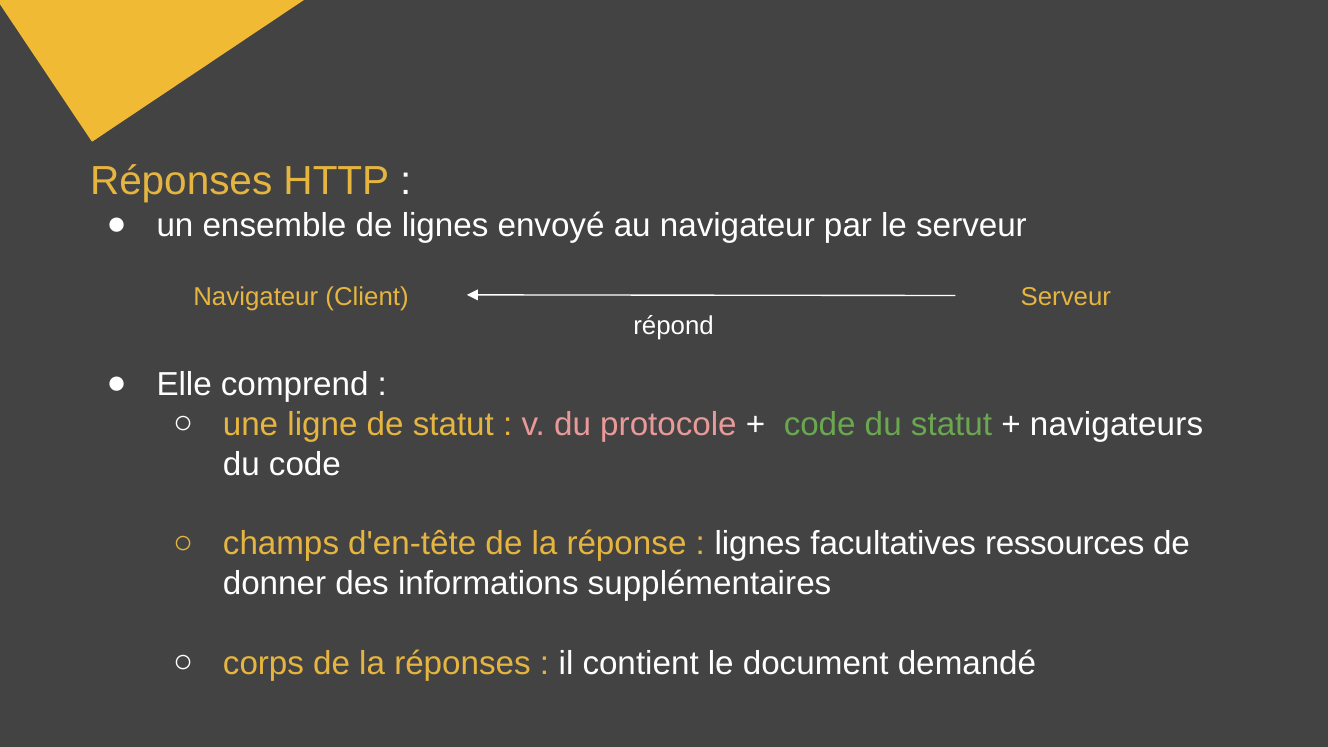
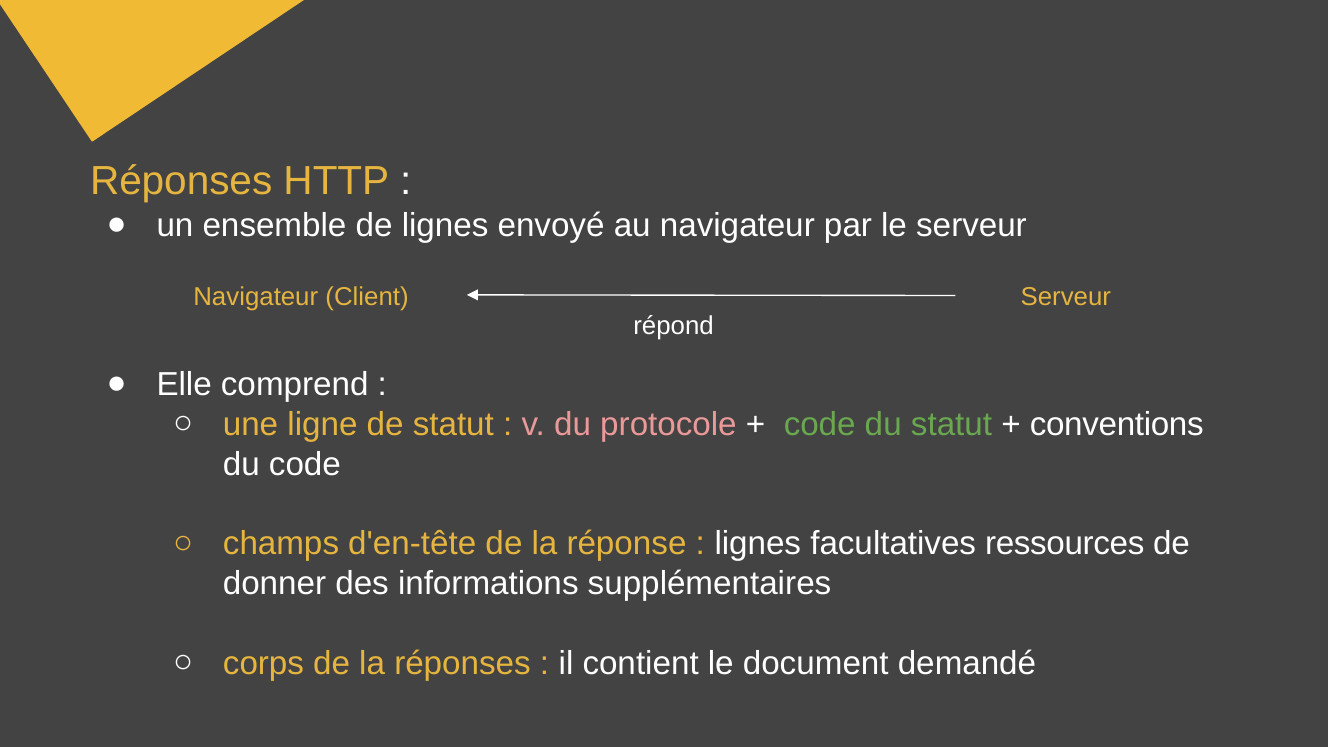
navigateurs: navigateurs -> conventions (1117, 424)
